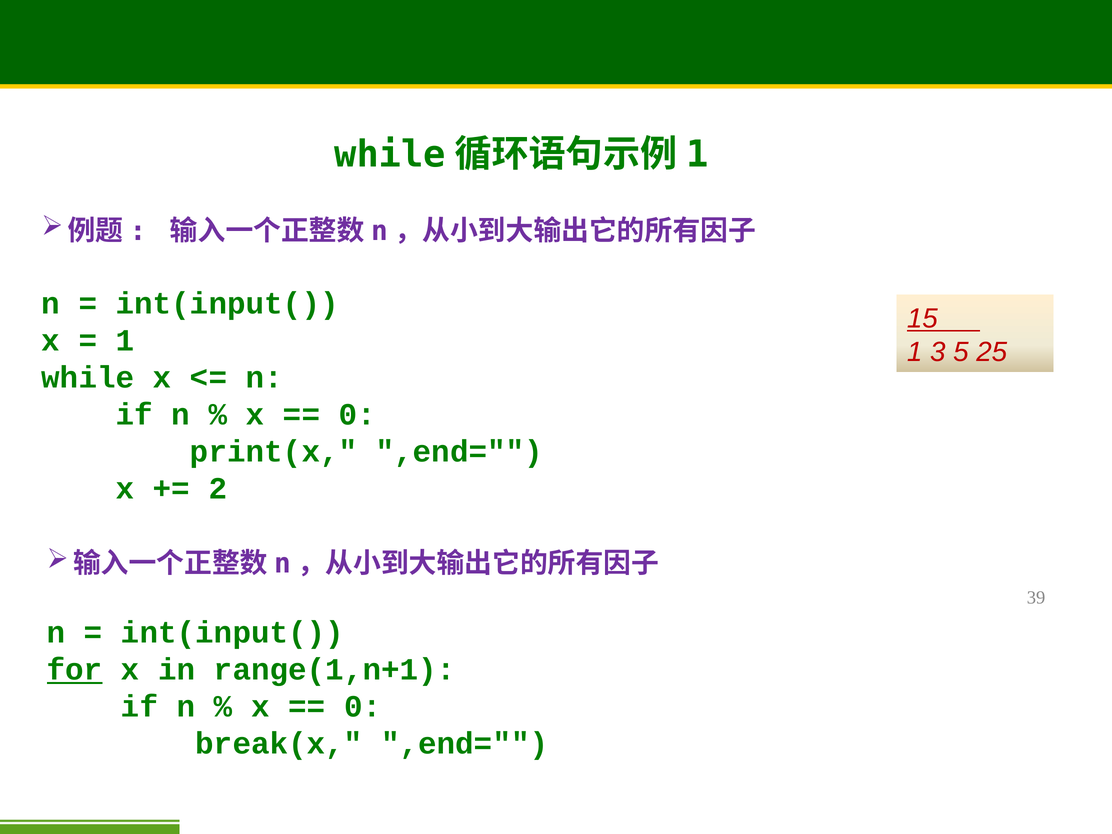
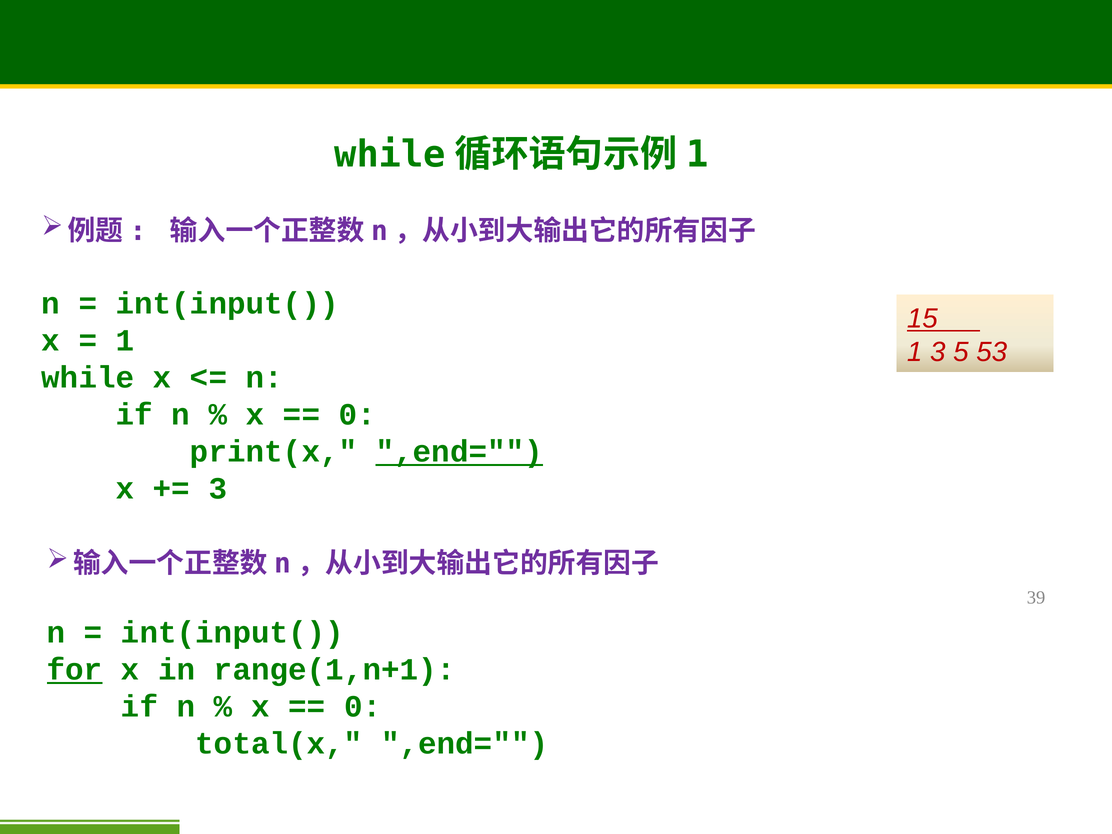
25: 25 -> 53 (992, 352)
,end= underline: none -> present (459, 452)
2: 2 -> 3 (218, 489)
break(x: break(x -> total(x (279, 744)
